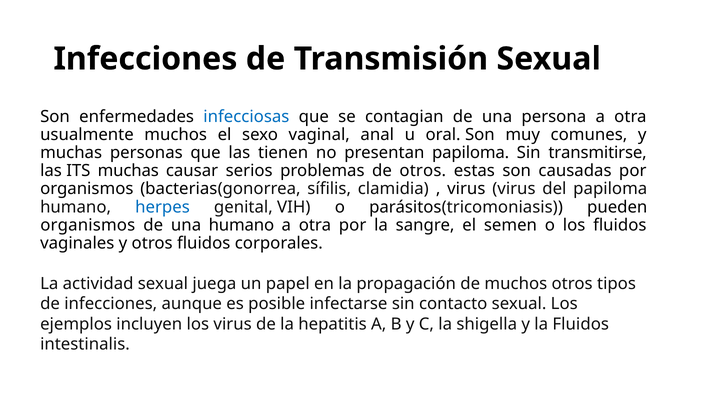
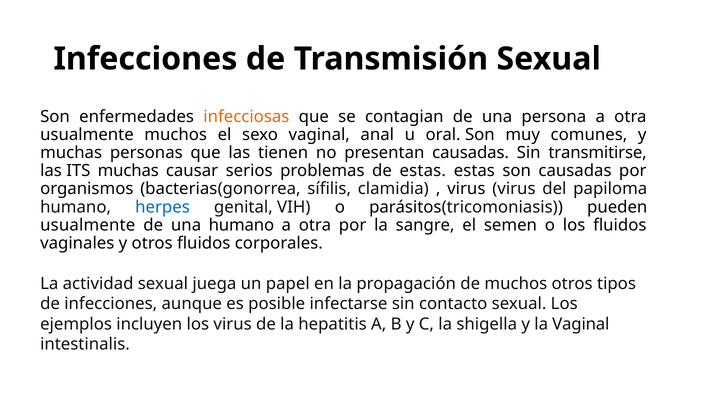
infecciosas colour: blue -> orange (246, 117)
presentan papiloma: papiloma -> causadas (471, 153)
de otros: otros -> estas (423, 171)
organismos: organismos -> usualmente (88, 225)
la Fluidos: Fluidos -> Vaginal (581, 324)
